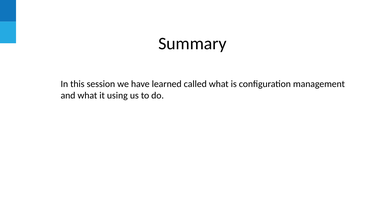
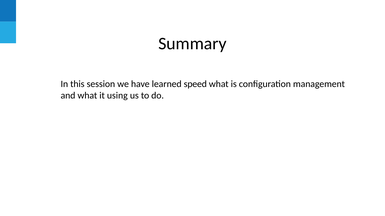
called: called -> speed (195, 84)
